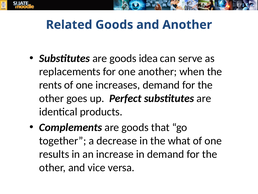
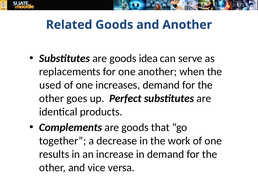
rents: rents -> used (50, 85)
what: what -> work (179, 141)
